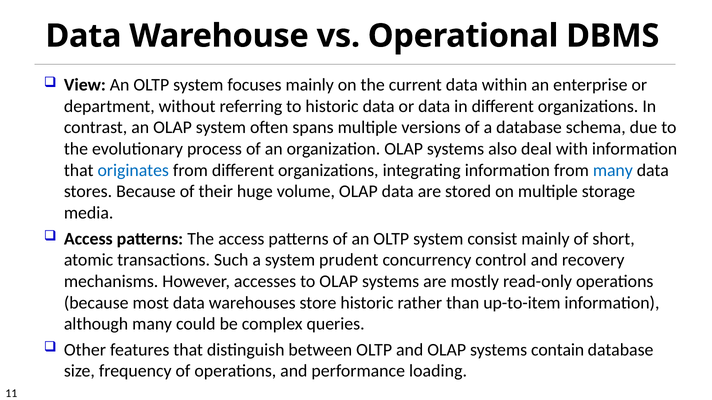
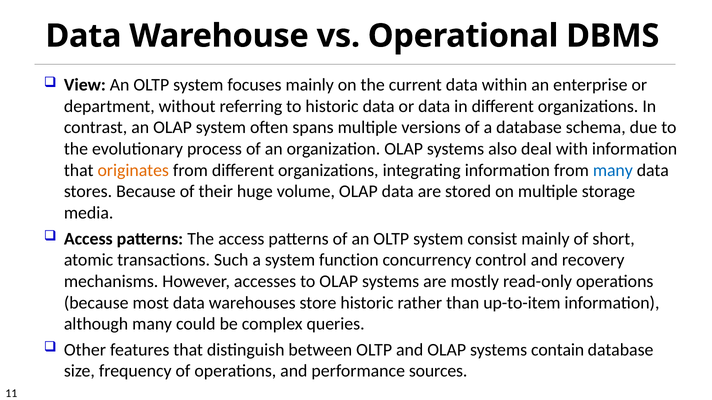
originates colour: blue -> orange (133, 170)
prudent: prudent -> function (349, 260)
loading: loading -> sources (438, 372)
